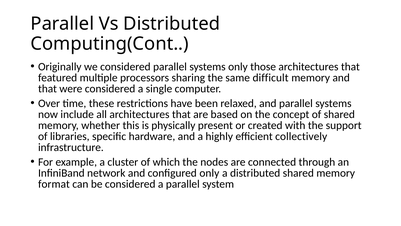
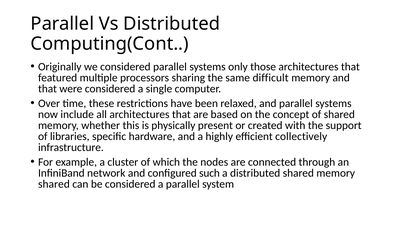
configured only: only -> such (209, 173)
format: format -> shared (54, 184)
